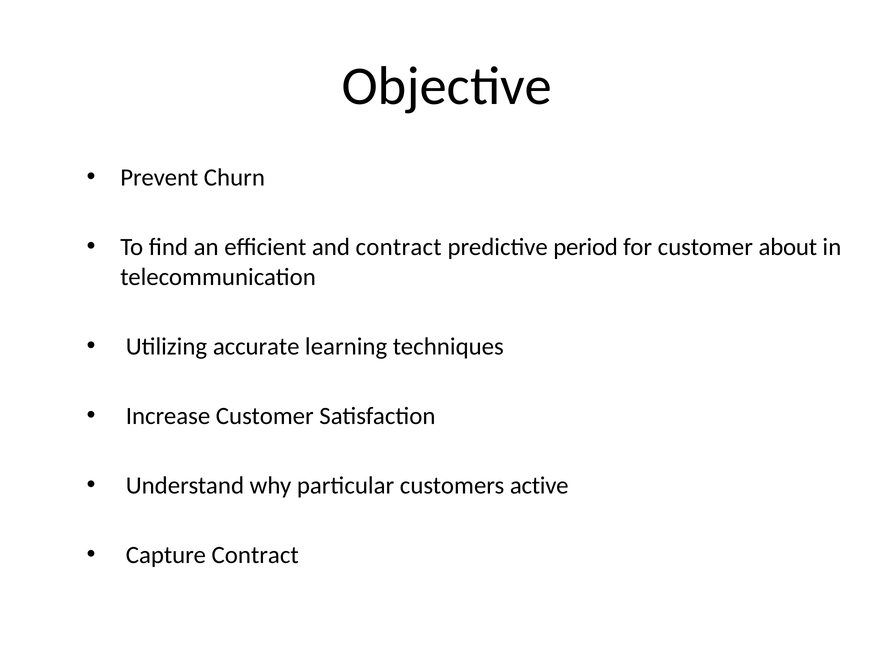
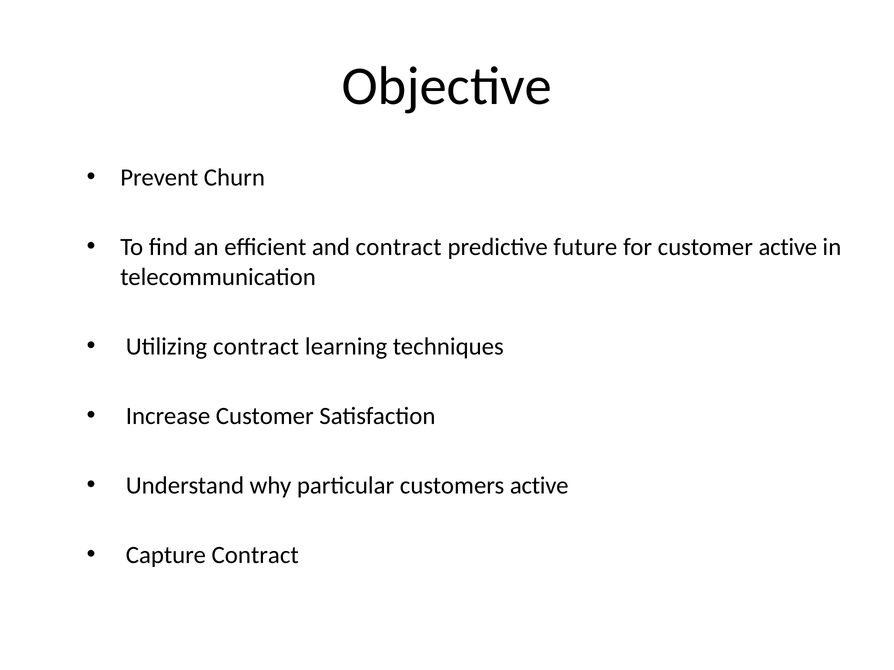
period: period -> future (585, 247)
customer about: about -> active (788, 247)
Utilizing accurate: accurate -> contract (256, 347)
